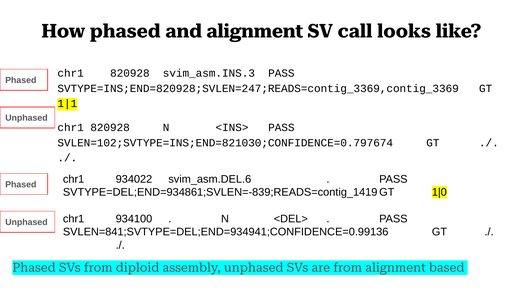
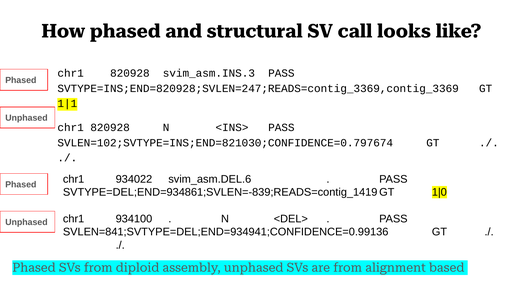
and alignment: alignment -> structural (255, 31)
